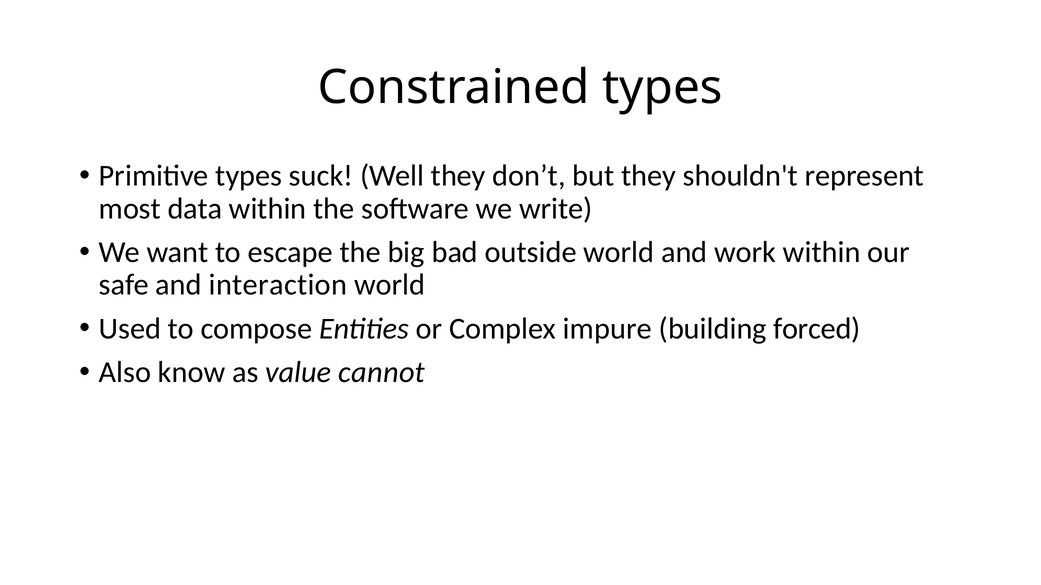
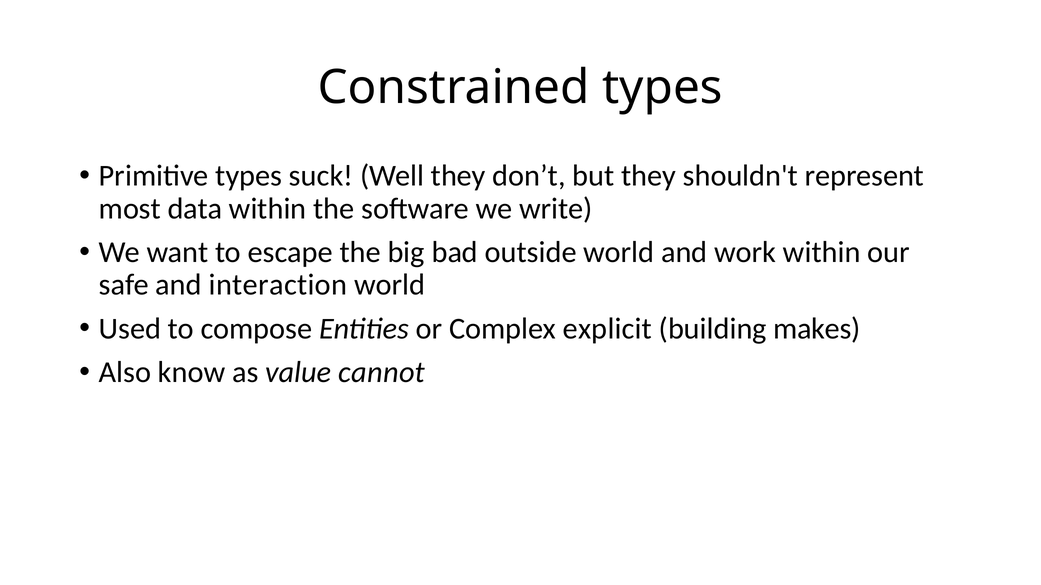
impure: impure -> explicit (607, 329)
forced: forced -> makes (817, 329)
